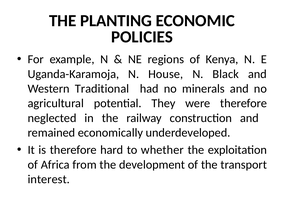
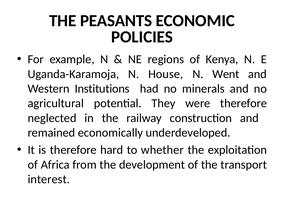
PLANTING: PLANTING -> PEASANTS (116, 21)
Black: Black -> Went (226, 74)
Traditional: Traditional -> Institutions (102, 89)
